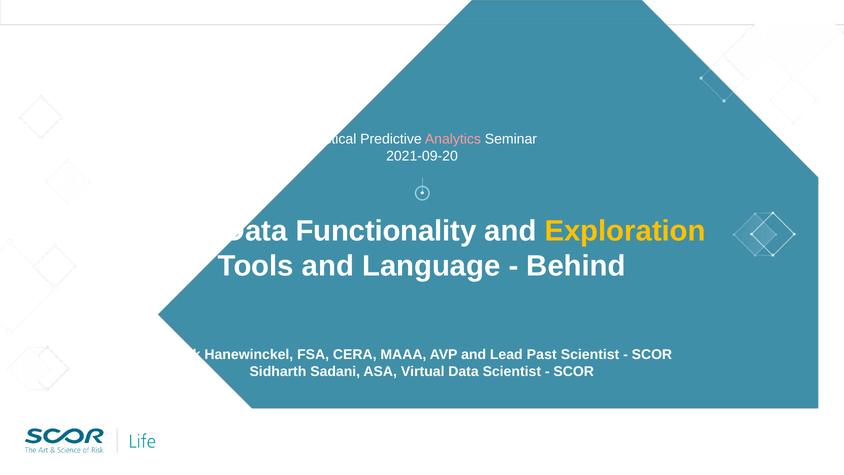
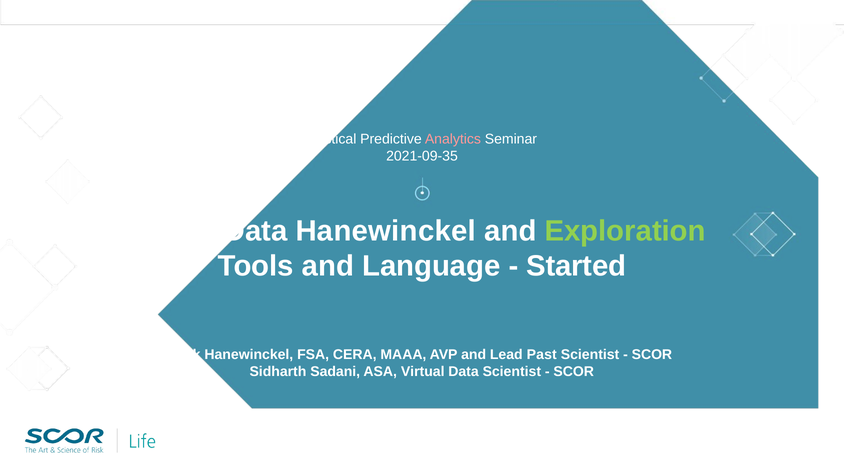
2021-09-20: 2021-09-20 -> 2021-09-35 (422, 156)
Data Functionality: Functionality -> Hanewinckel (386, 231)
Exploration colour: yellow -> light green (625, 231)
Behind: Behind -> Started (576, 266)
